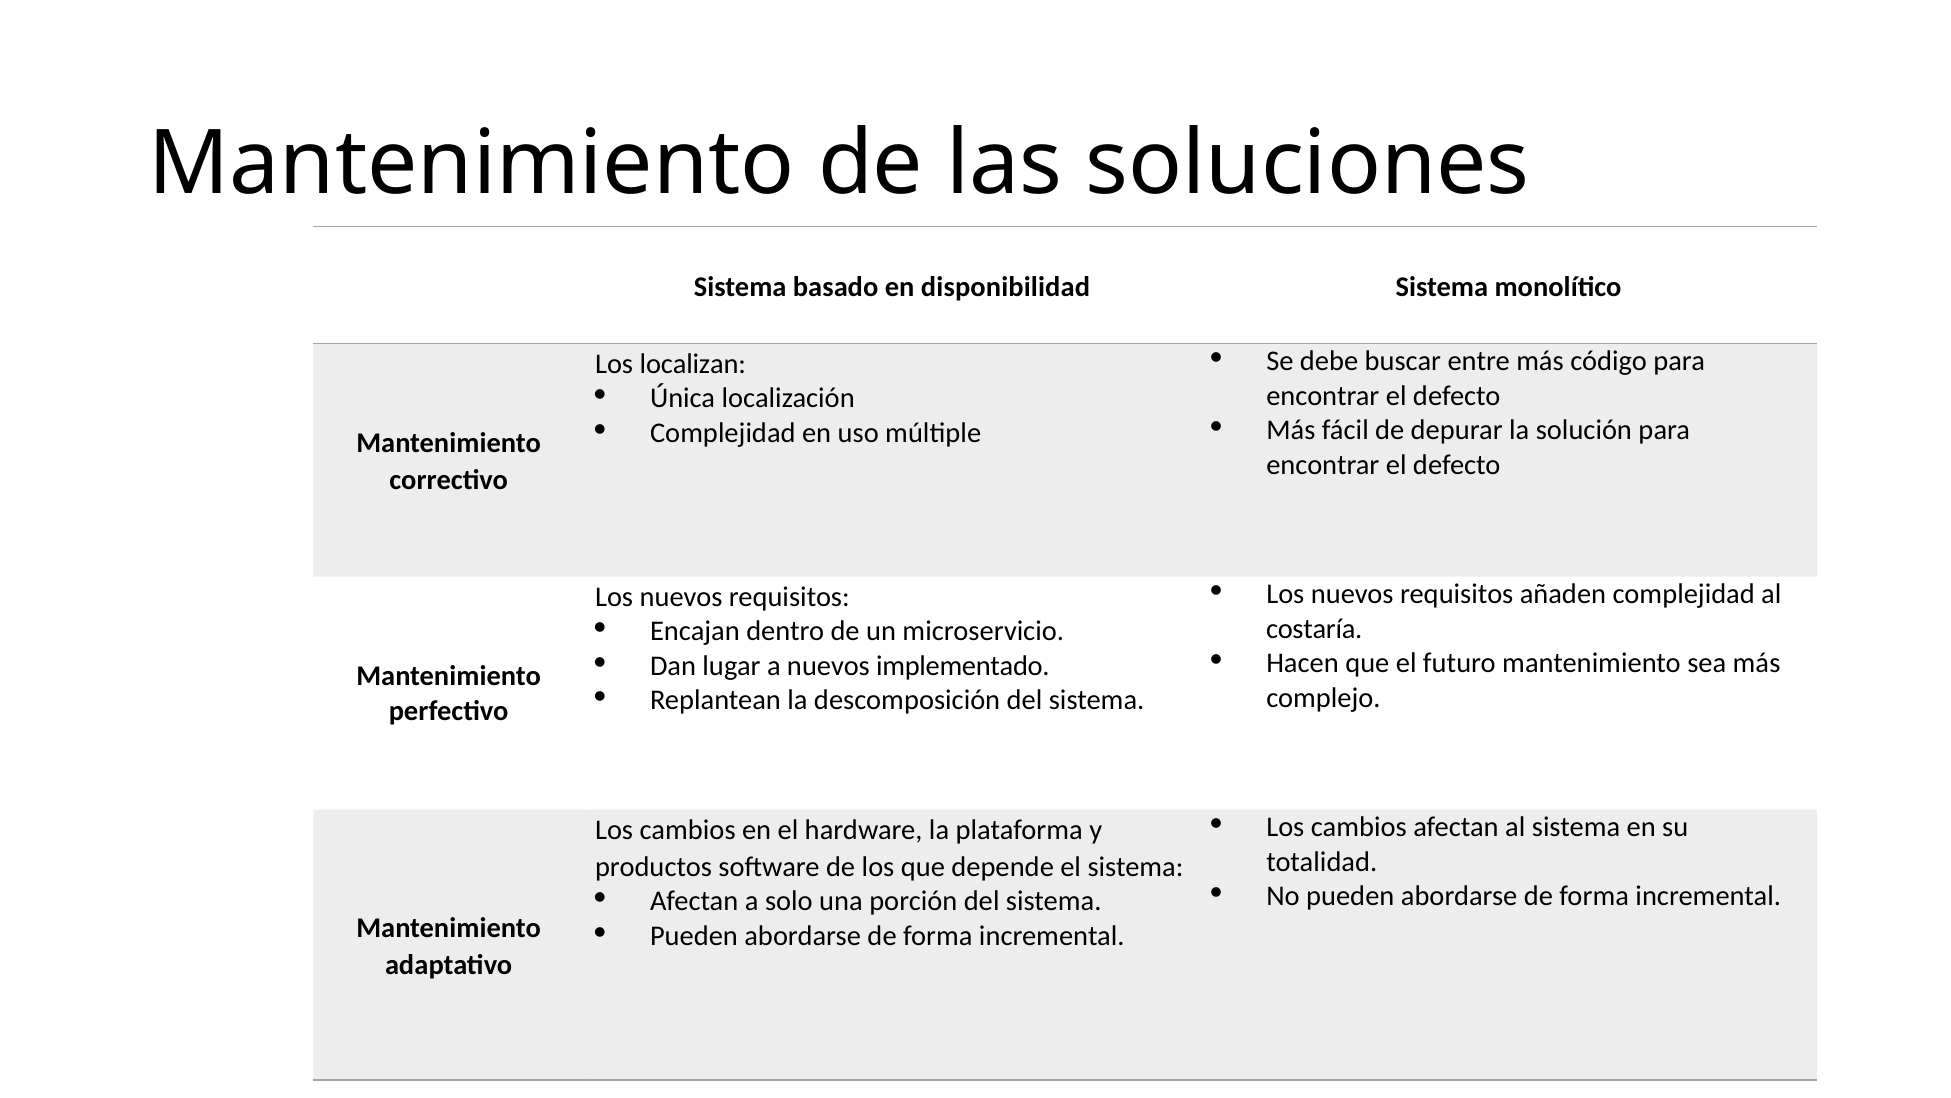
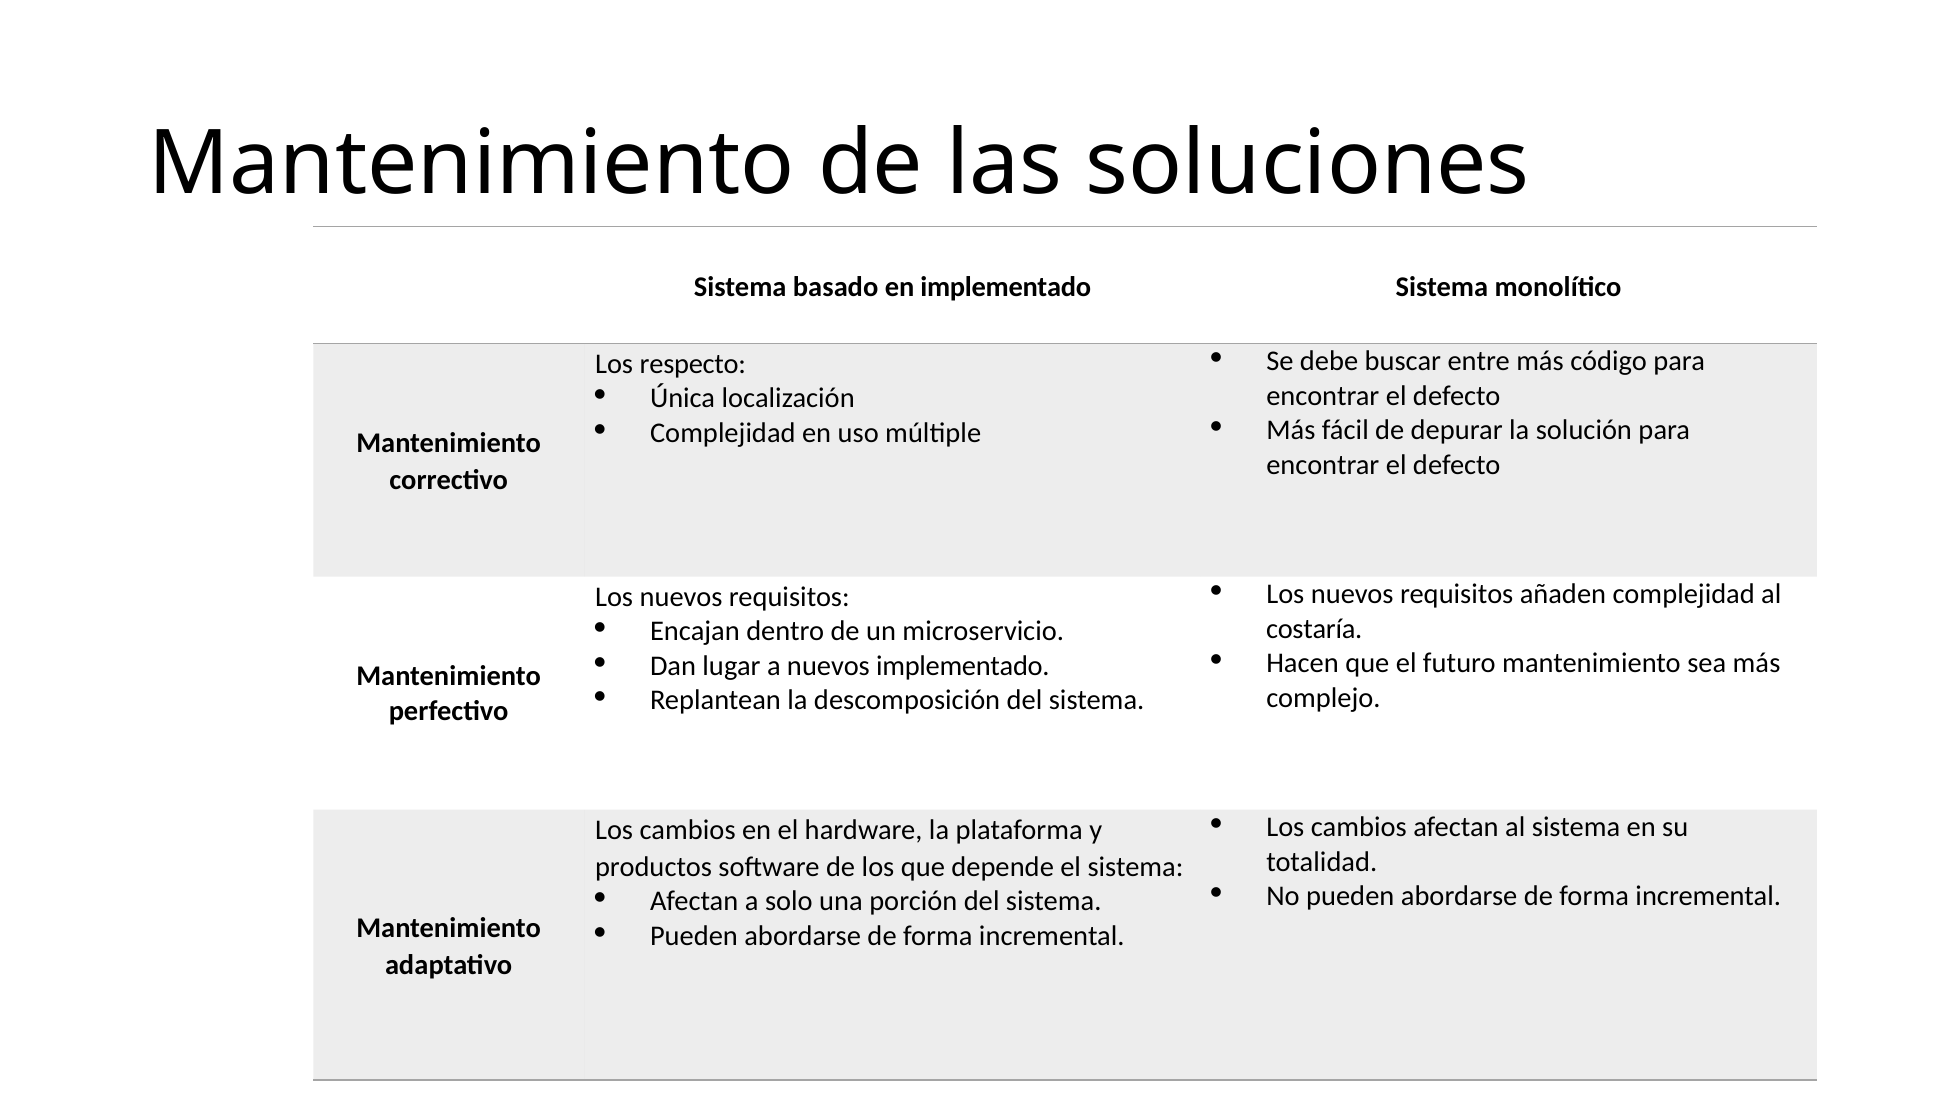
en disponibilidad: disponibilidad -> implementado (1006, 286)
localizan: localizan -> respecto (693, 363)
